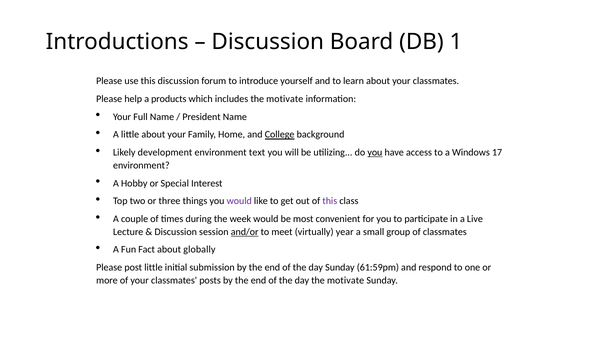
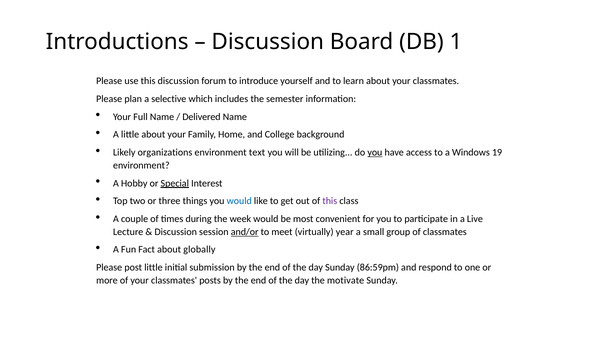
help: help -> plan (133, 99)
products: products -> selective (169, 99)
includes the motivate: motivate -> semester (285, 99)
President: President -> Delivered (202, 117)
College underline: present -> none (280, 134)
development: development -> organizations (165, 152)
17: 17 -> 19 (497, 152)
Special underline: none -> present (175, 183)
would colour: purple -> blue (239, 201)
61:59pm: 61:59pm -> 86:59pm (378, 267)
